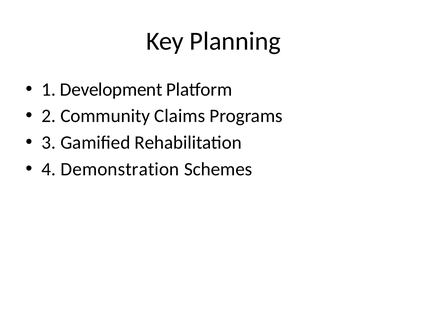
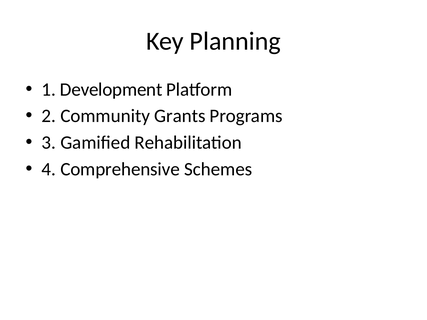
Claims: Claims -> Grants (180, 116)
Demonstration: Demonstration -> Comprehensive (120, 169)
